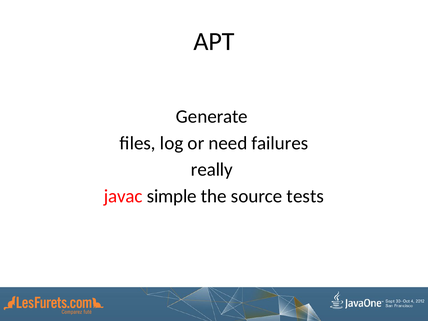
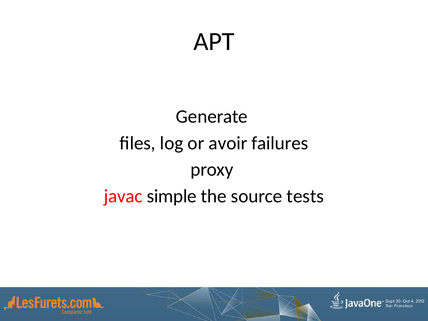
need: need -> avoir (228, 143)
really: really -> proxy (212, 170)
